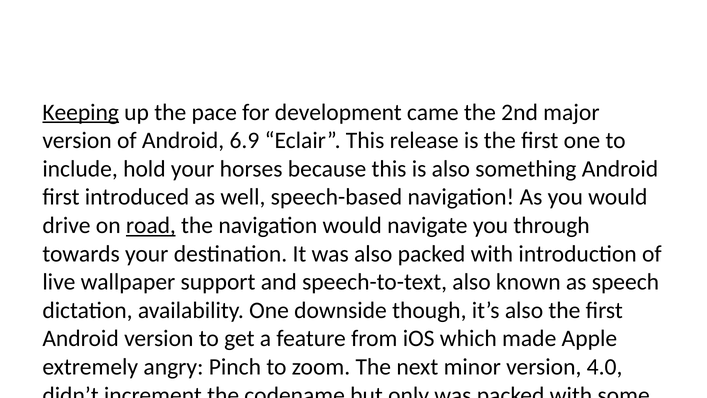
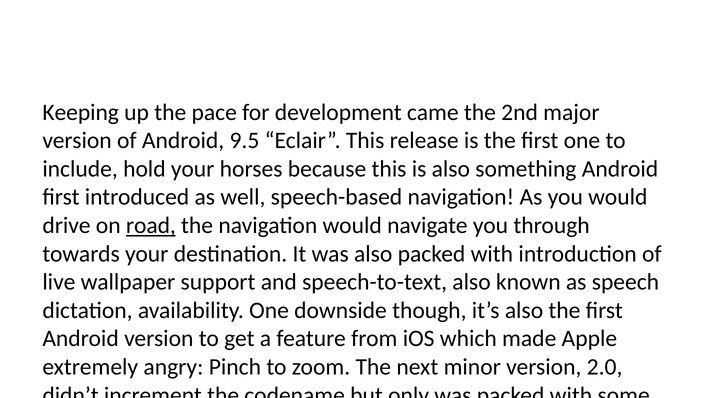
Keeping underline: present -> none (81, 112)
6.9: 6.9 -> 9.5 (244, 140)
4.0: 4.0 -> 2.0 (605, 367)
